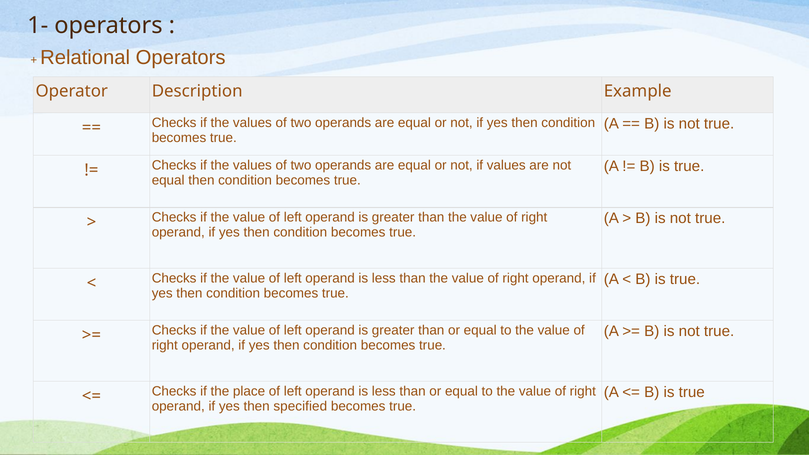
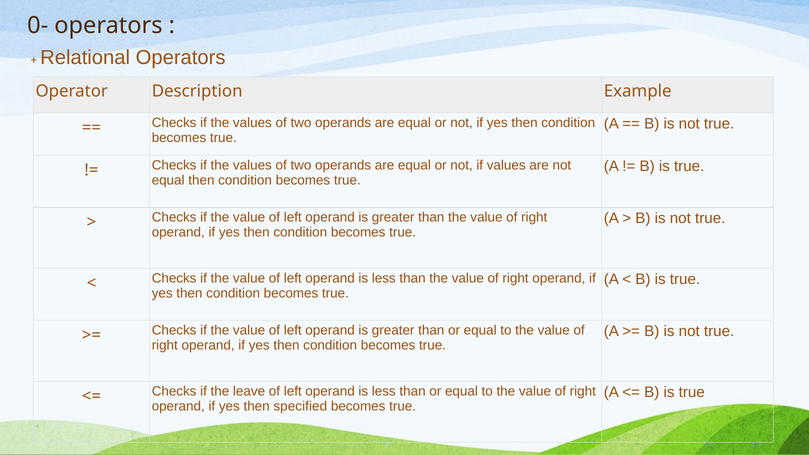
1-: 1- -> 0- (38, 25)
place: place -> leave (249, 391)
